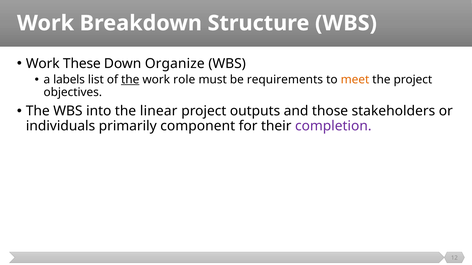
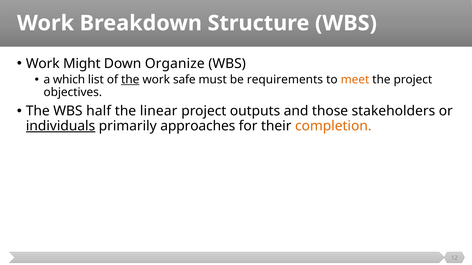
These: These -> Might (82, 64)
labels: labels -> which (69, 80)
role: role -> safe (184, 80)
into: into -> half (99, 111)
individuals underline: none -> present (61, 126)
component: component -> approaches (198, 126)
completion colour: purple -> orange (333, 126)
